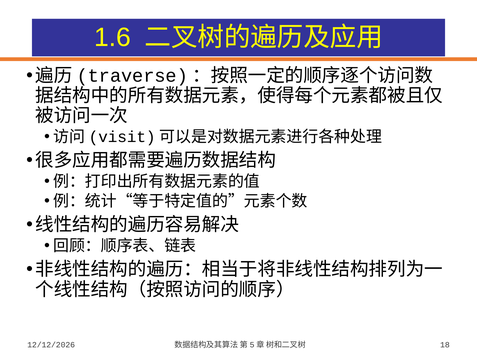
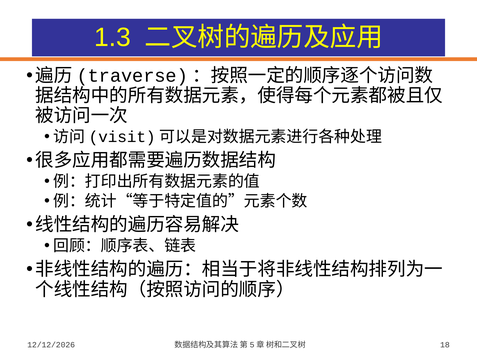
1.6: 1.6 -> 1.3 (113, 37)
